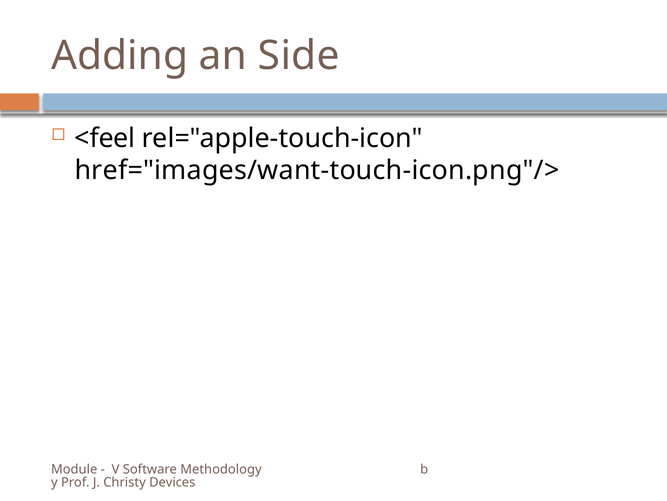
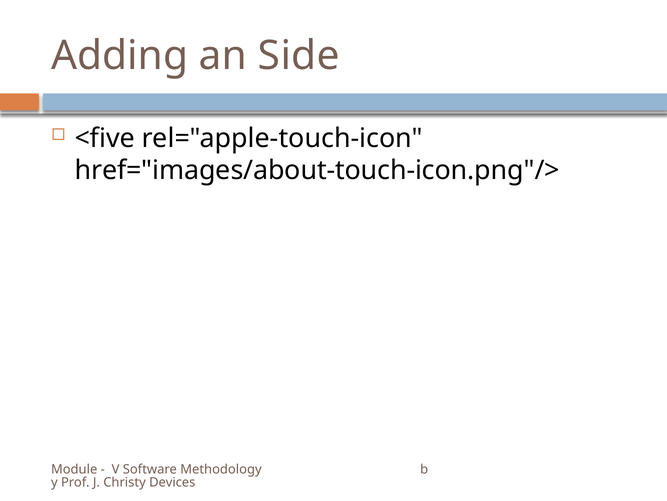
<feel: <feel -> <five (105, 138)
href="images/want-touch-icon.png"/>: href="images/want-touch-icon.png"/> -> href="images/about-touch-icon.png"/> (317, 170)
